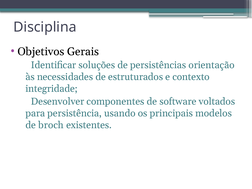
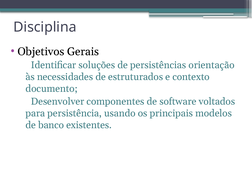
integridade: integridade -> documento (52, 89)
broch: broch -> banco (51, 125)
